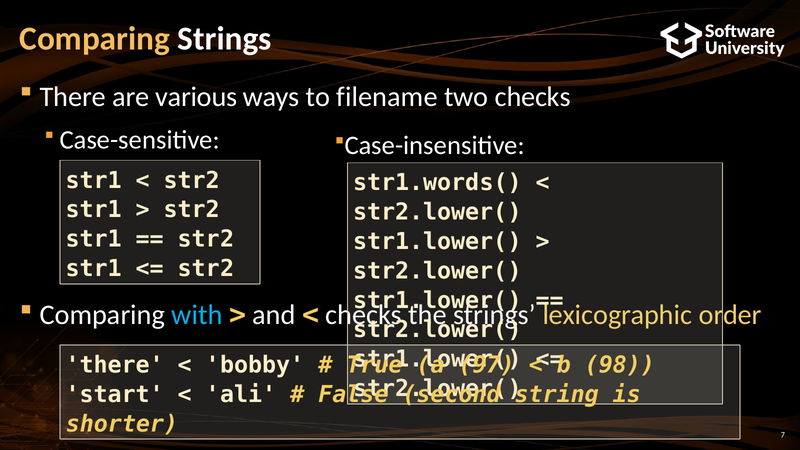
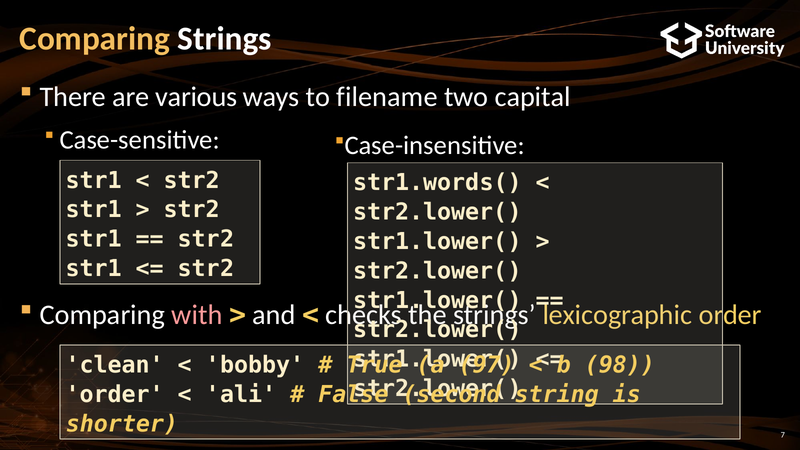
two checks: checks -> capital (533, 97)
with colour: light blue -> pink (197, 315)
there: there -> clean (115, 365)
start: start -> order (115, 394)
